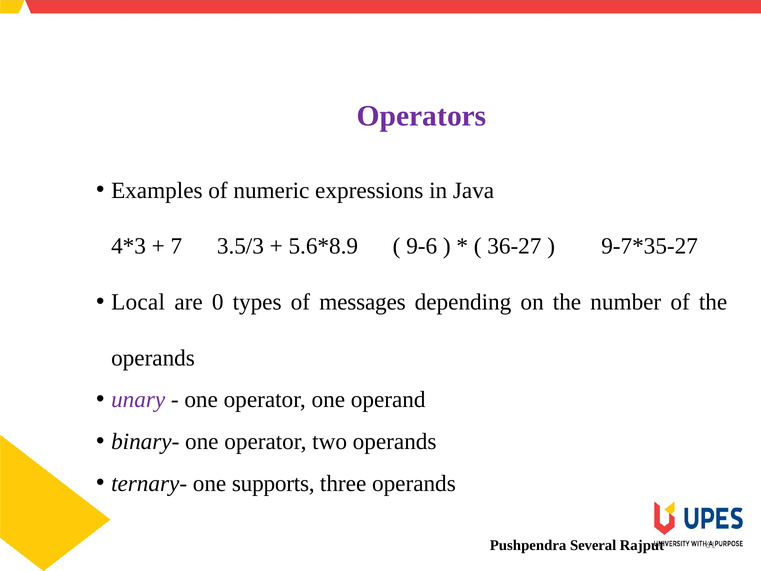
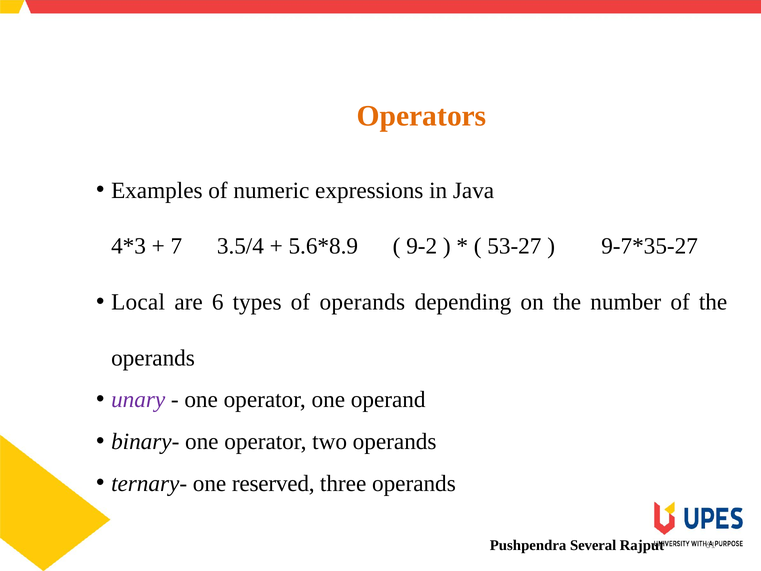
Operators colour: purple -> orange (422, 116)
3.5/3: 3.5/3 -> 3.5/4 (240, 246)
9-6: 9-6 -> 9-2 (422, 246)
36-27: 36-27 -> 53-27 (514, 246)
0: 0 -> 6 (218, 302)
of messages: messages -> operands (362, 302)
supports: supports -> reserved (273, 483)
